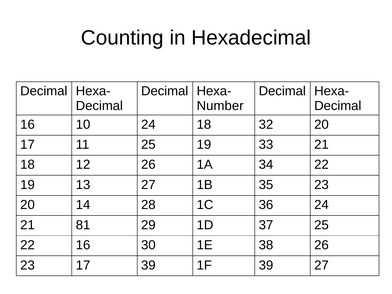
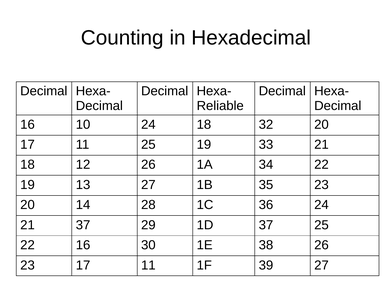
Number: Number -> Reliable (220, 106)
21 81: 81 -> 37 (83, 225)
23 17 39: 39 -> 11 (148, 265)
